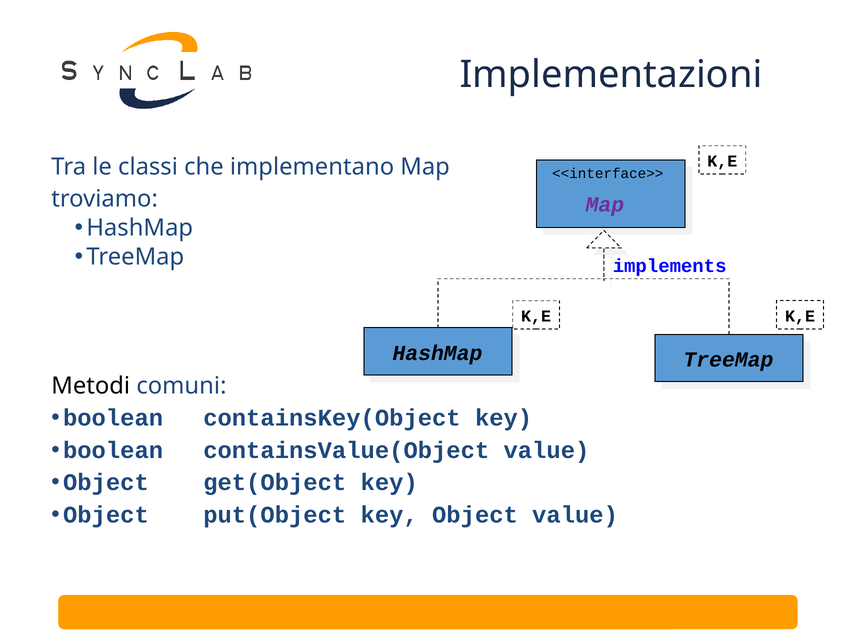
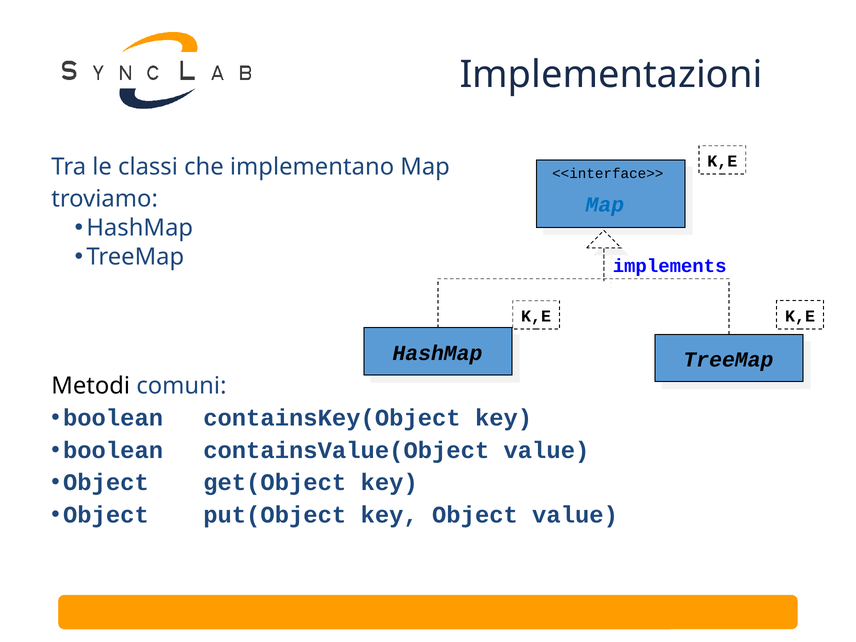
Map colour: purple -> blue (605, 205)
